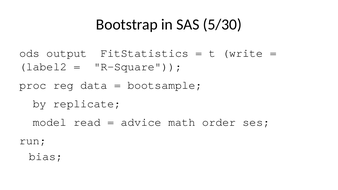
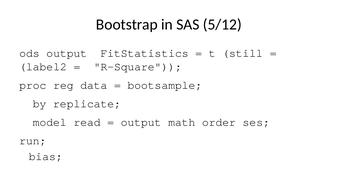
5/30: 5/30 -> 5/12 (222, 25)
write: write -> still (243, 53)
advice: advice -> output (141, 122)
